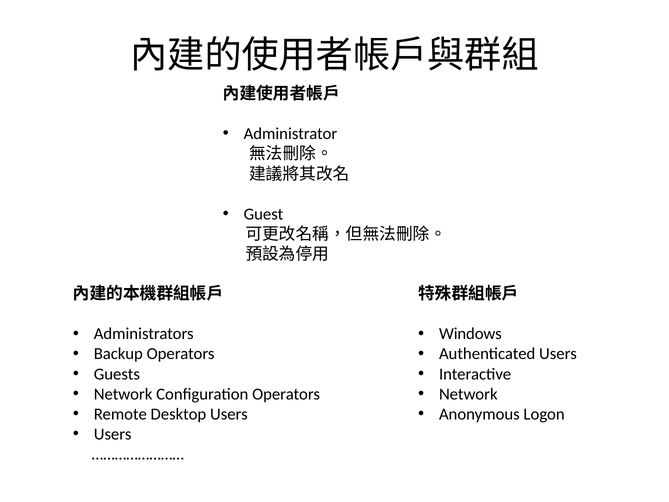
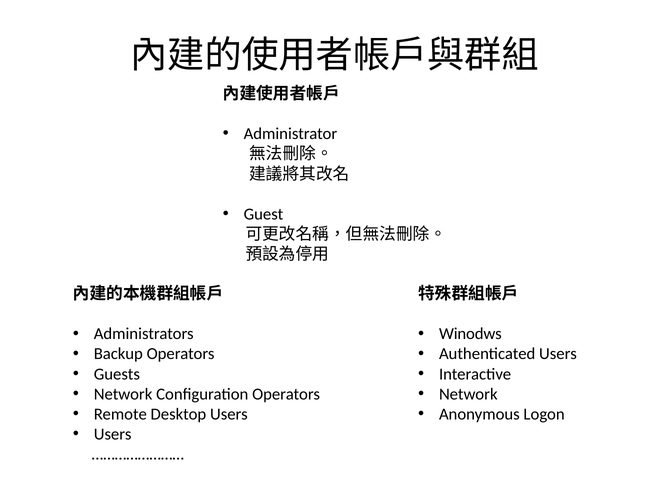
Windows: Windows -> Winodws (470, 334)
